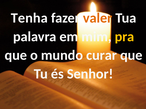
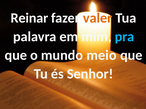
Tenha: Tenha -> Reinar (29, 18)
pra colour: yellow -> light blue (124, 37)
curar: curar -> meio (101, 55)
